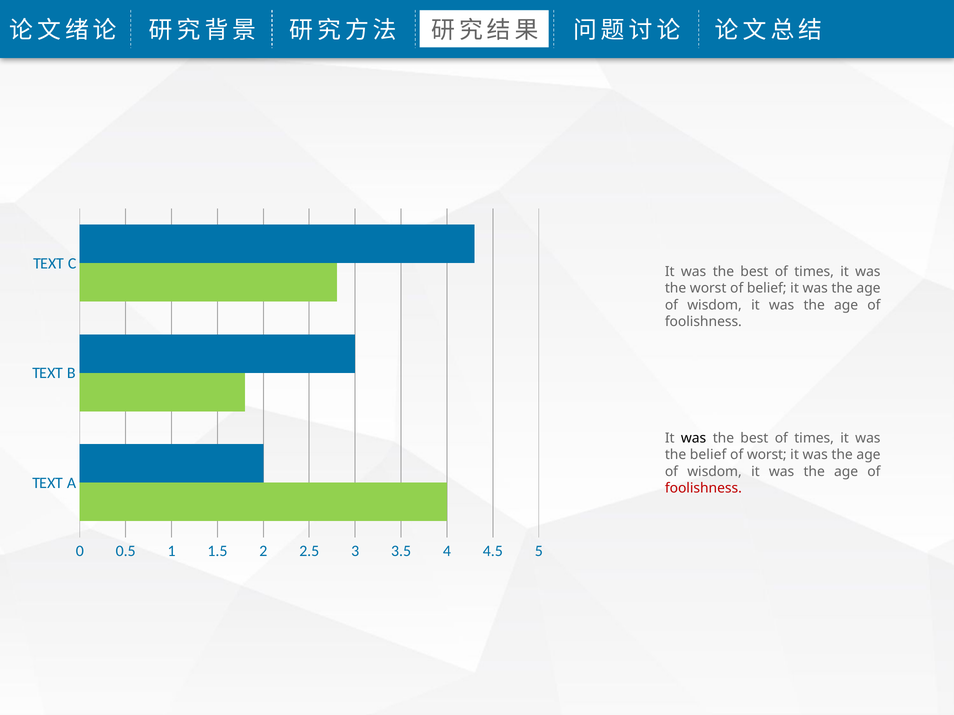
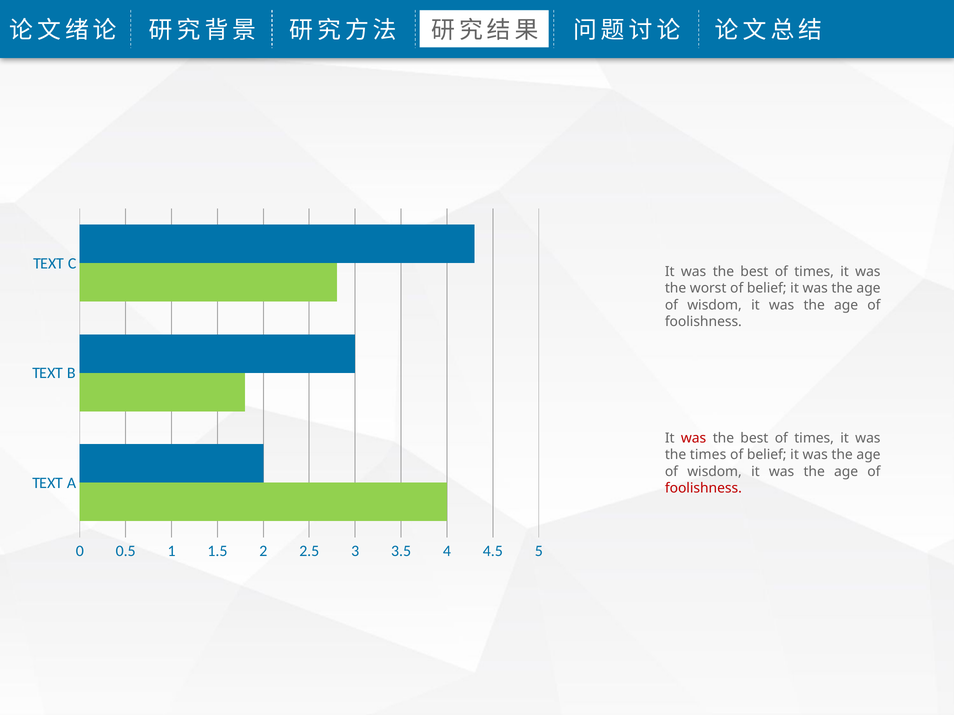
was colour: black -> red (694, 438)
the belief: belief -> times (708, 455)
worst: worst -> belief (767, 455)
